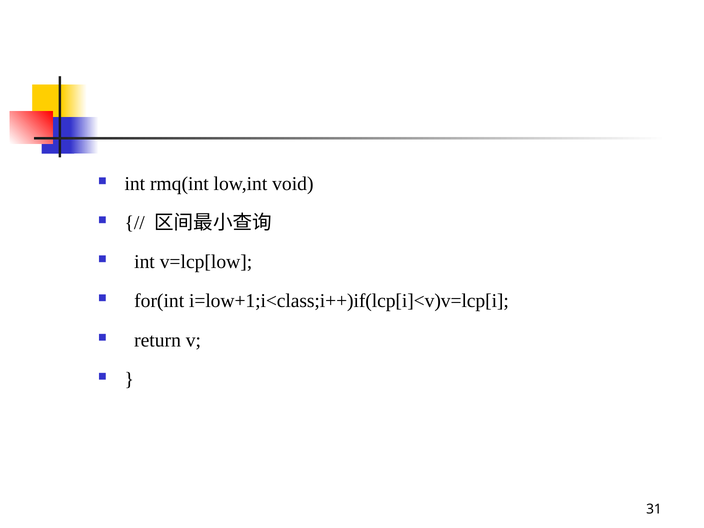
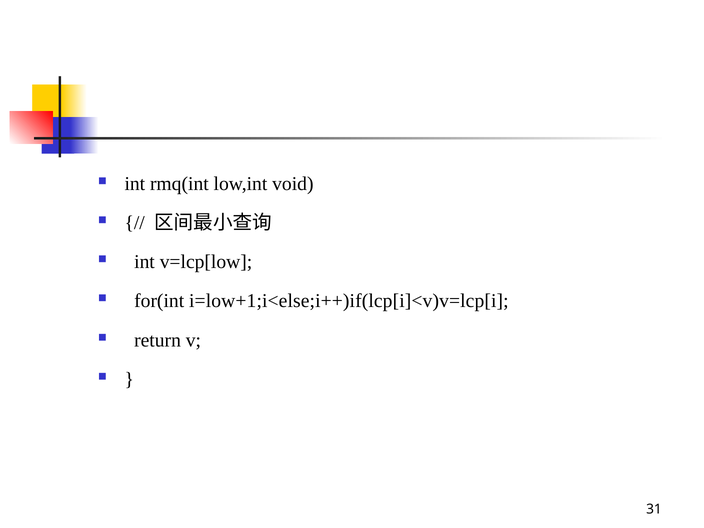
i=low+1;i<class;i++)if(lcp[i]<v)v=lcp[i: i=low+1;i<class;i++)if(lcp[i]<v)v=lcp[i -> i=low+1;i<else;i++)if(lcp[i]<v)v=lcp[i (349, 301)
